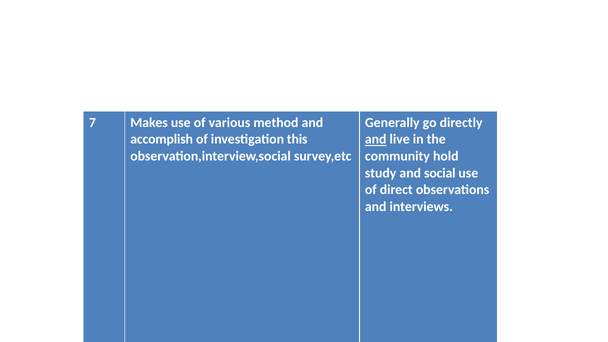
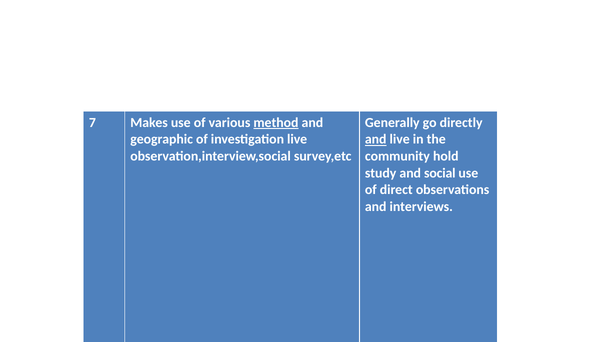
method underline: none -> present (276, 123)
accomplish: accomplish -> geographic (162, 139)
investigation this: this -> live (297, 139)
